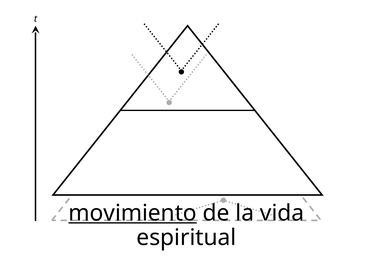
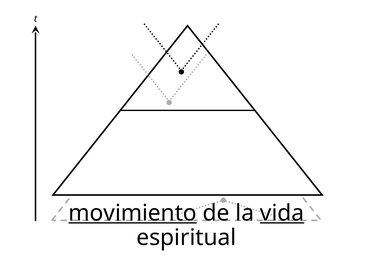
vida underline: none -> present (282, 213)
